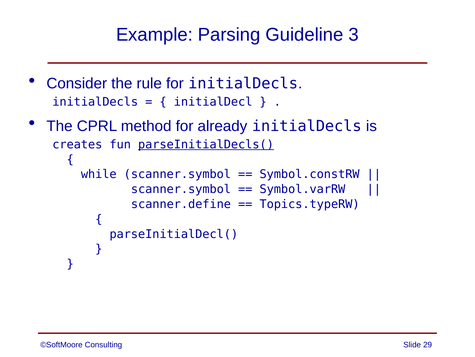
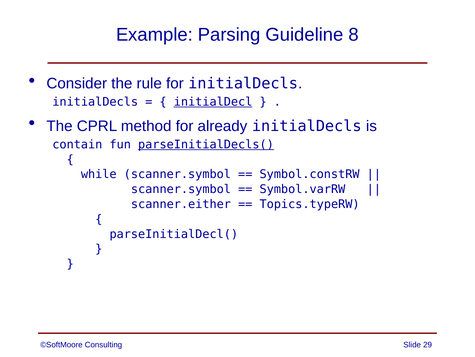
3: 3 -> 8 (354, 35)
initialDecl underline: none -> present (213, 102)
creates: creates -> contain (77, 144)
scanner.define: scanner.define -> scanner.either (181, 204)
